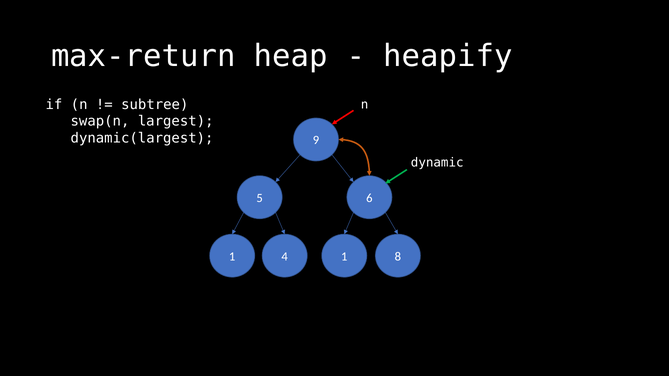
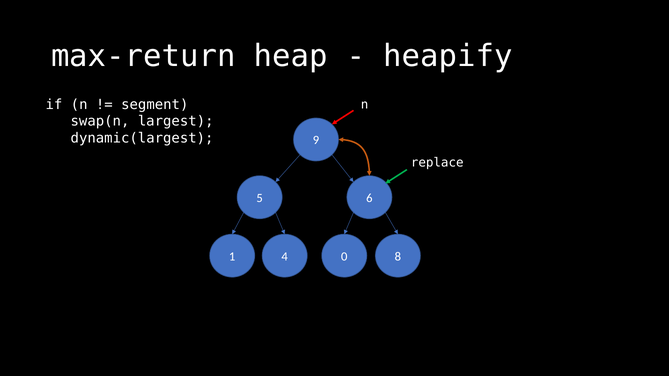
subtree: subtree -> segment (155, 105)
dynamic: dynamic -> replace (437, 163)
4 1: 1 -> 0 (344, 257)
